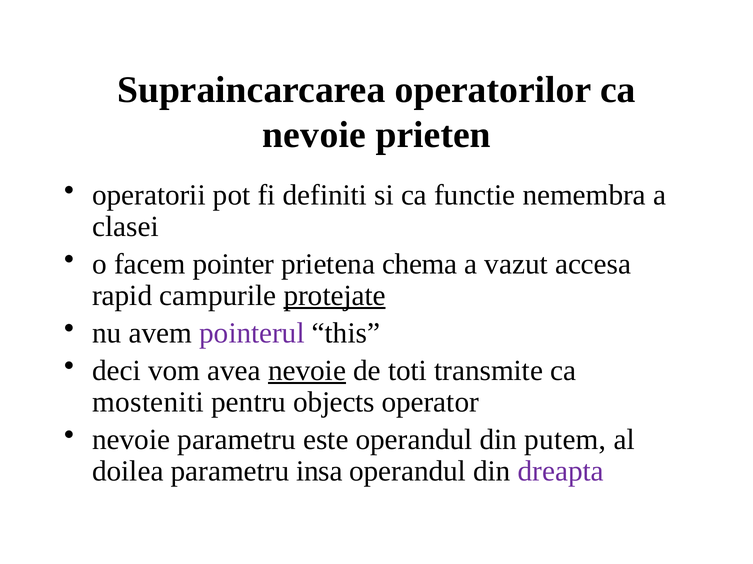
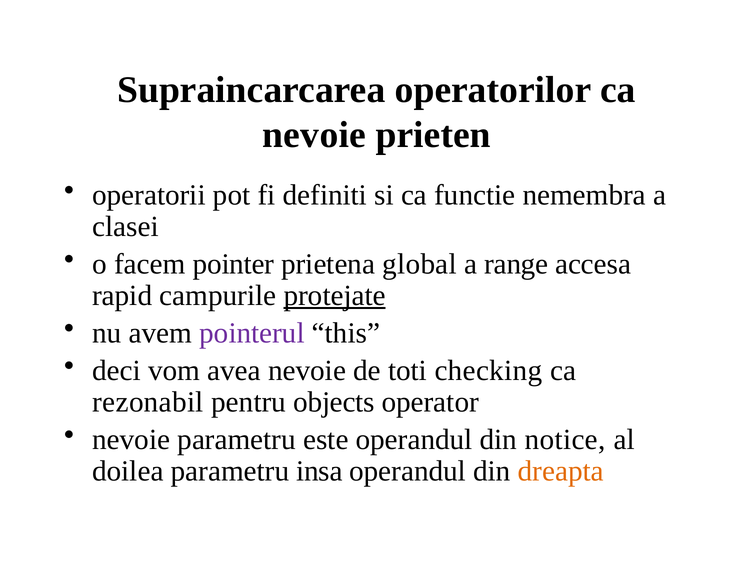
chema: chema -> global (420, 264)
vazut: vazut -> range (516, 264)
nevoie underline: present -> none (307, 371)
transmite: transmite -> checking (489, 371)
mosteniti: mosteniti -> rezonabil (148, 403)
putem: putem -> notice (565, 440)
dreapta colour: purple -> orange (561, 472)
